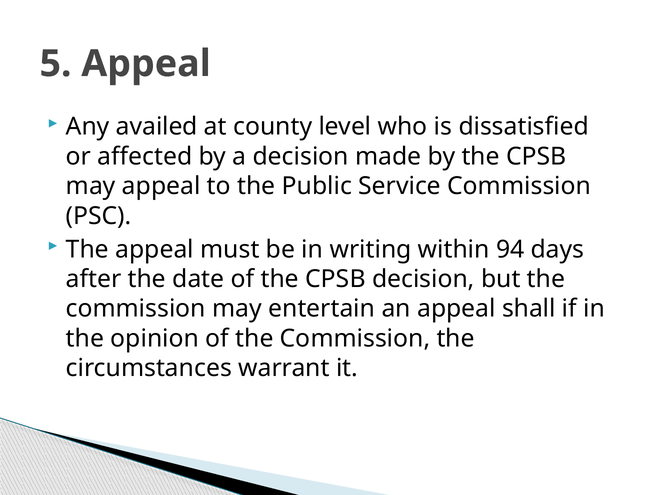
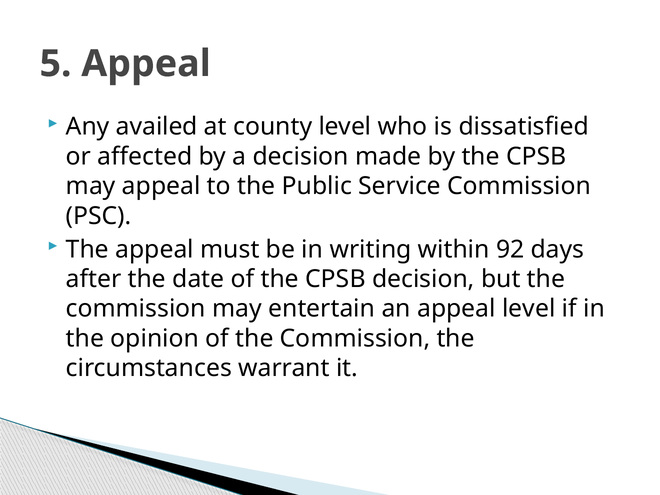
94: 94 -> 92 (510, 249)
appeal shall: shall -> level (529, 309)
